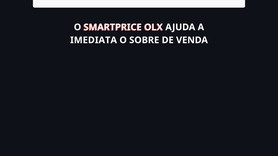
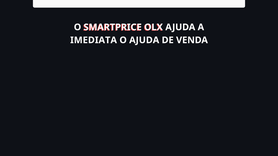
O SOBRE: SOBRE -> AJUDA (144, 40)
